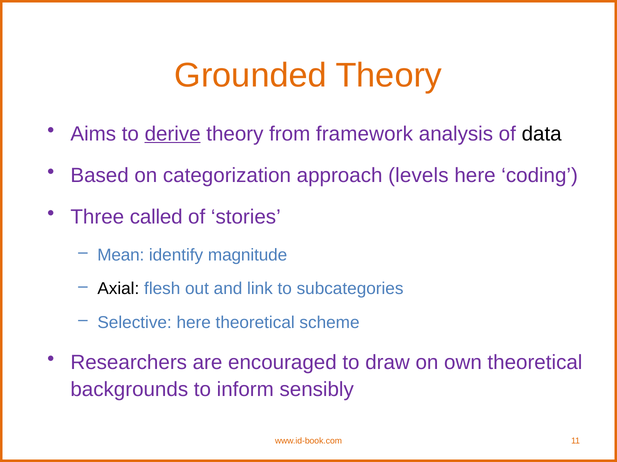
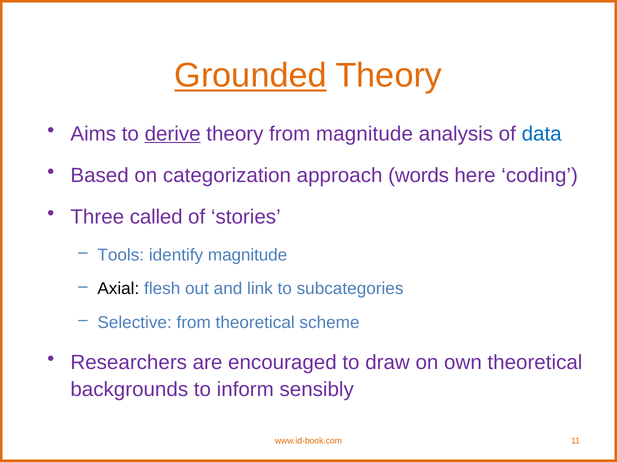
Grounded underline: none -> present (251, 76)
from framework: framework -> magnitude (364, 134)
data colour: black -> blue (542, 134)
levels: levels -> words (419, 176)
Mean: Mean -> Tools (121, 255)
Selective here: here -> from (194, 323)
